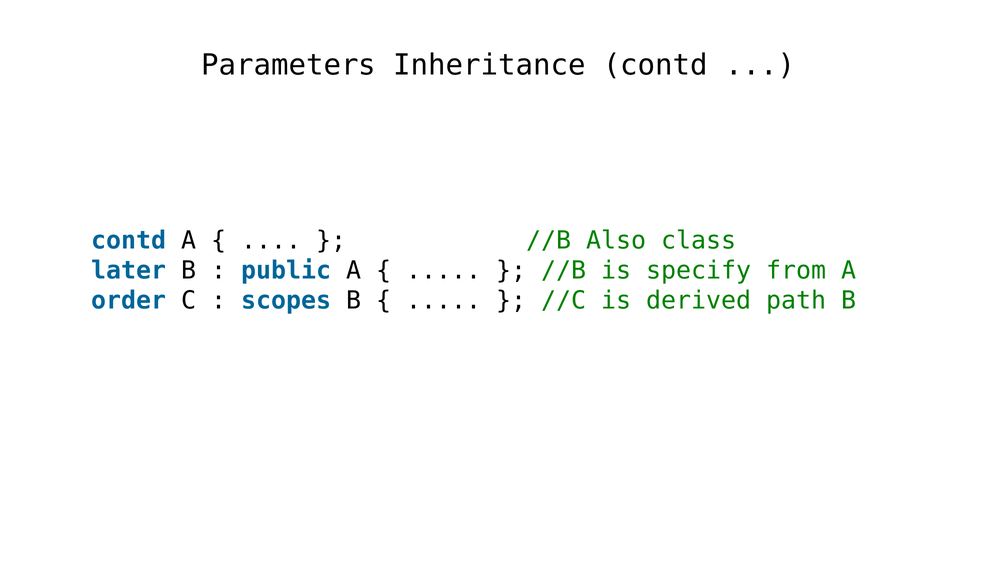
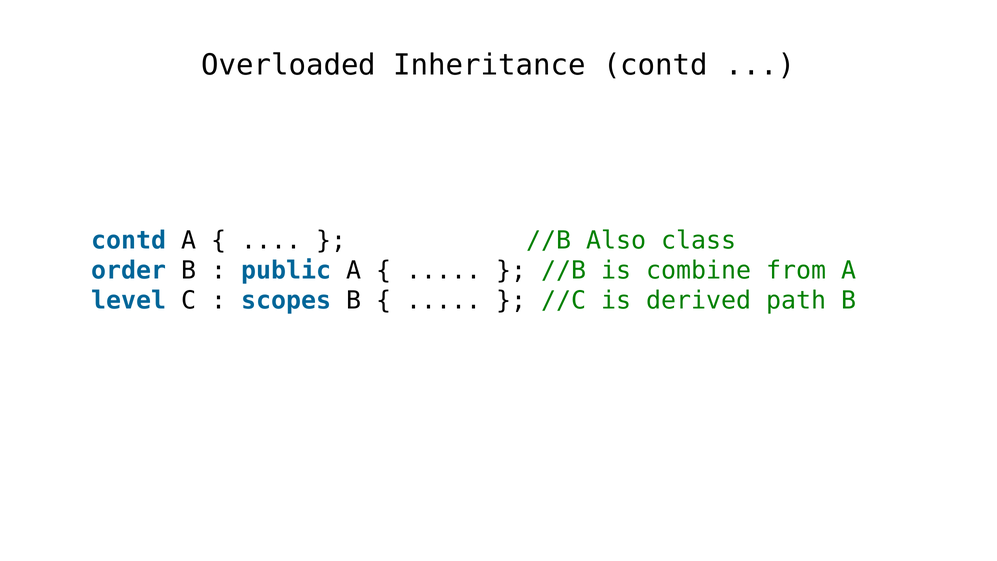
Parameters: Parameters -> Overloaded (289, 65)
later: later -> order (129, 270)
specify: specify -> combine (699, 270)
order: order -> level (129, 300)
